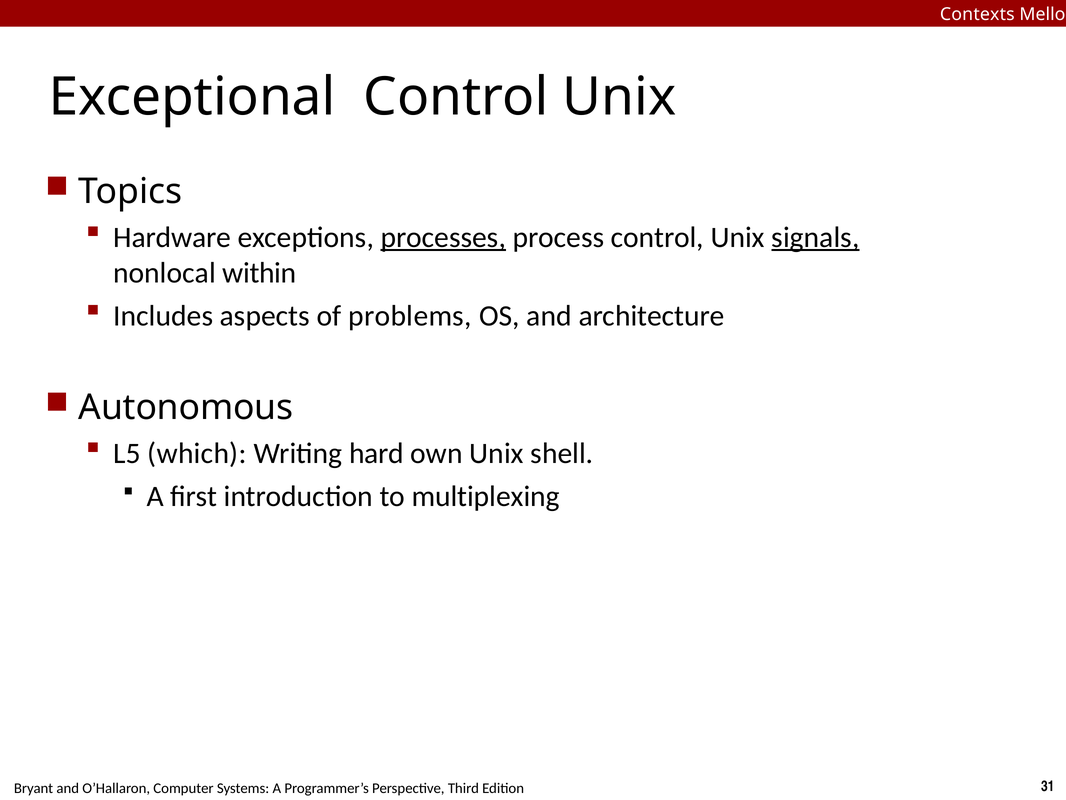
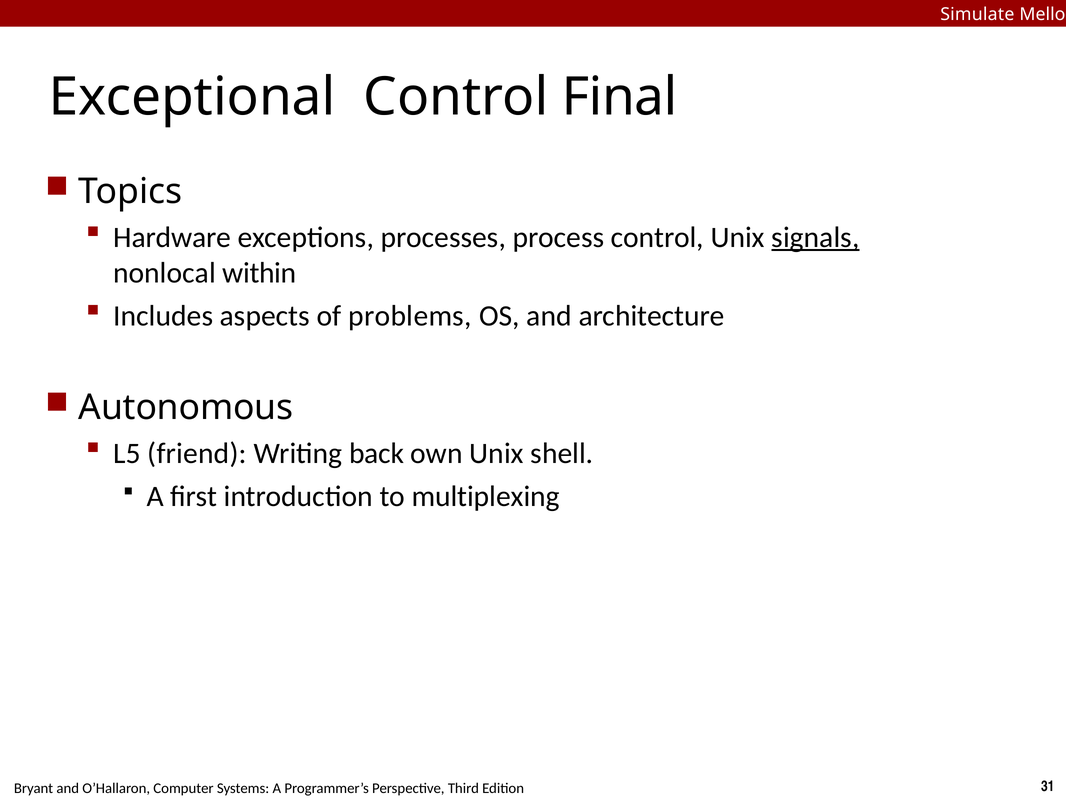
Contexts: Contexts -> Simulate (977, 14)
Exceptional Control Unix: Unix -> Final (620, 97)
processes underline: present -> none (443, 237)
which: which -> friend (197, 453)
hard: hard -> back (377, 453)
